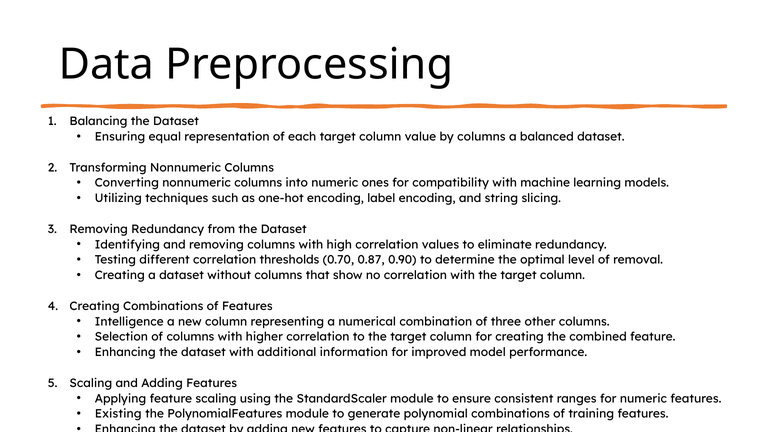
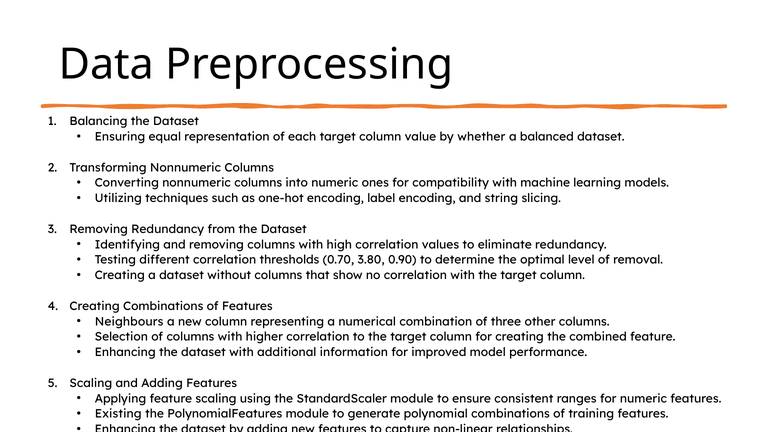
by columns: columns -> whether (481, 137)
0.87: 0.87 -> 3.80 (371, 260)
Intelligence: Intelligence -> Neighbours (129, 322)
